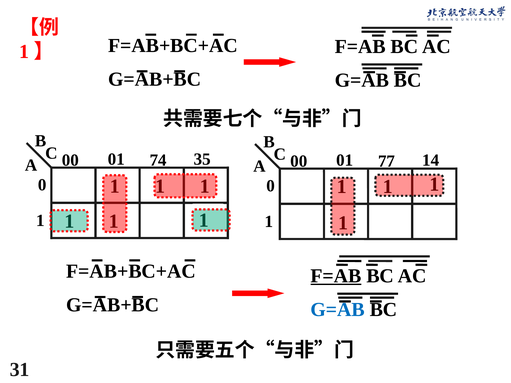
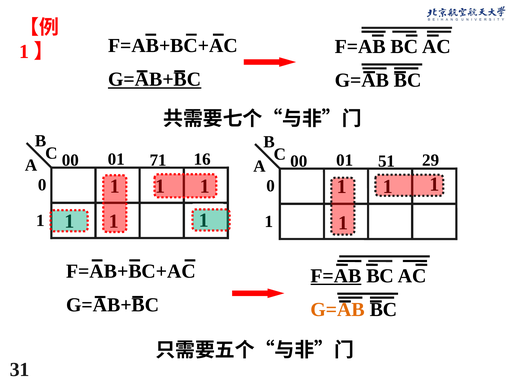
G=AB+BC underline: none -> present (155, 79)
35: 35 -> 16 (202, 159)
74: 74 -> 71 (158, 160)
14: 14 -> 29 (431, 160)
77: 77 -> 51 (386, 161)
G=AB colour: blue -> orange (338, 310)
